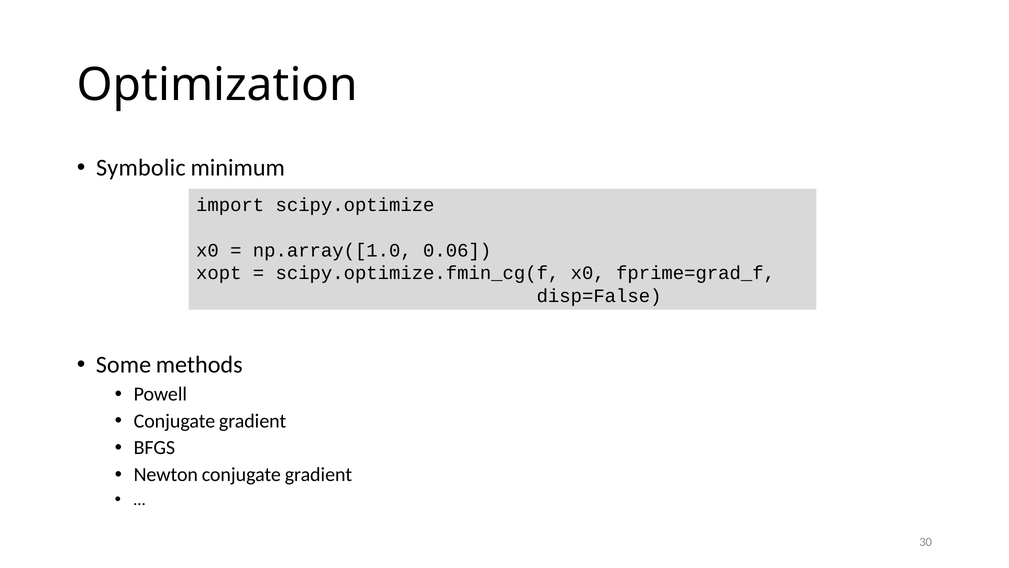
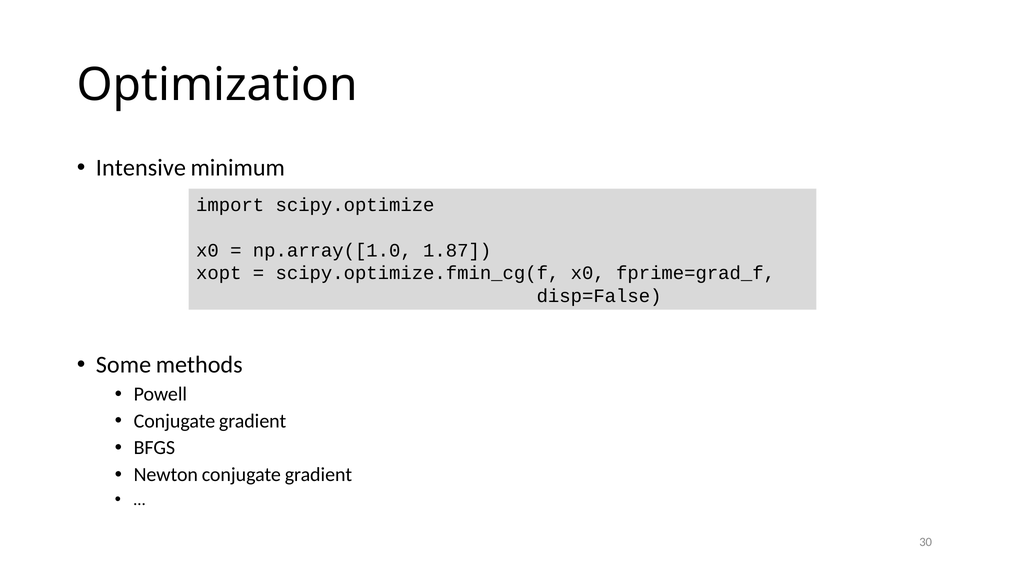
Symbolic: Symbolic -> Intensive (141, 168)
0.06: 0.06 -> 1.87 (457, 250)
